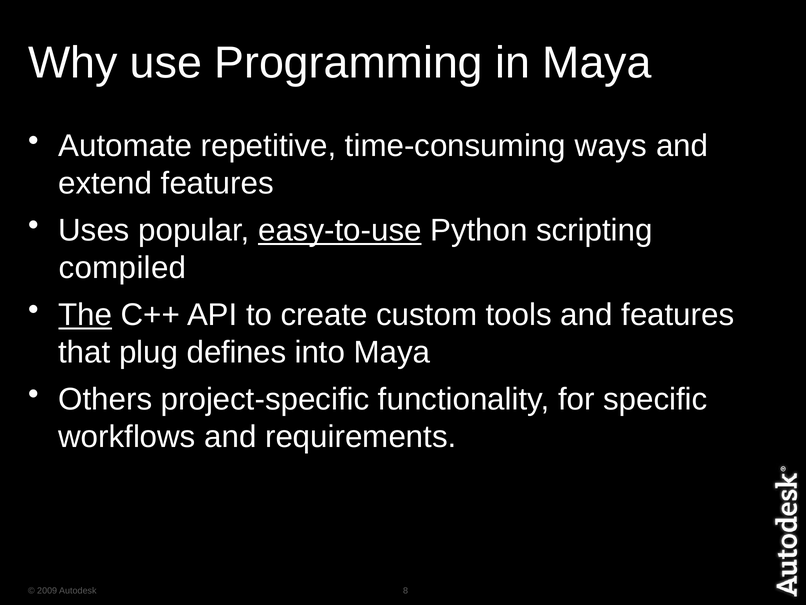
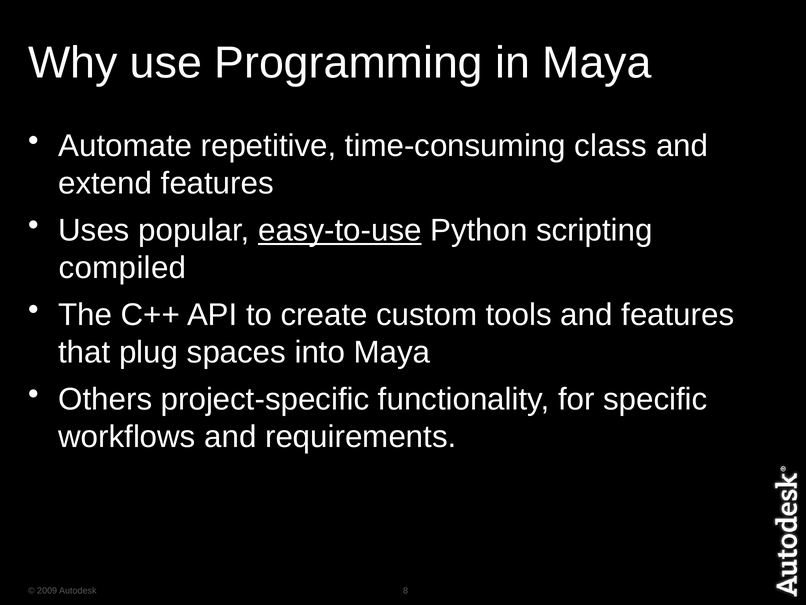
ways: ways -> class (611, 146)
The underline: present -> none (85, 315)
defines: defines -> spaces (236, 352)
